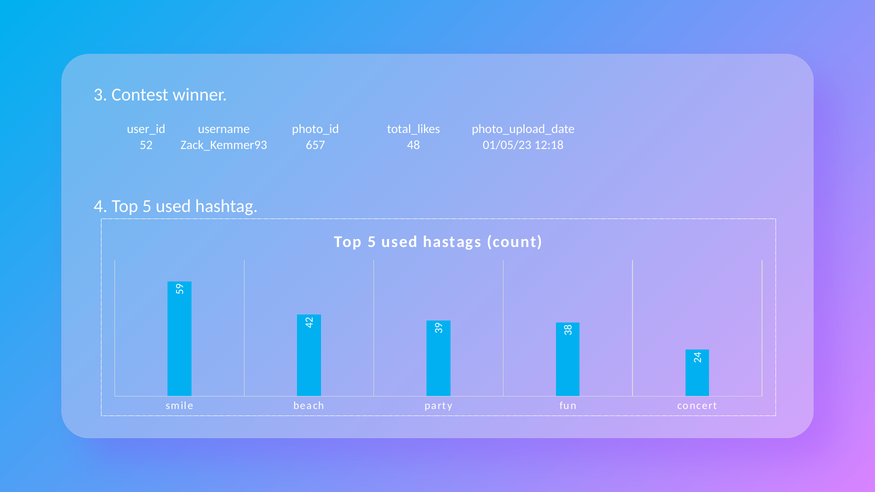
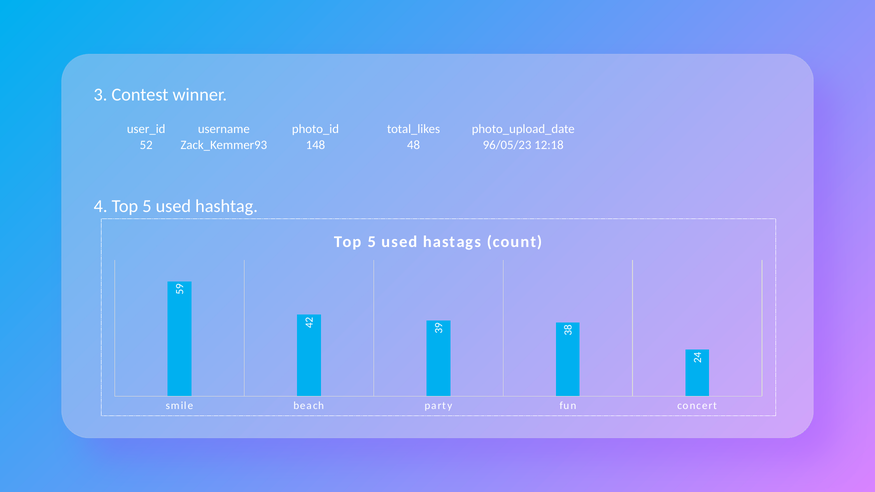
657: 657 -> 148 (316, 145)
01/05/23: 01/05/23 -> 96/05/23 (507, 145)
